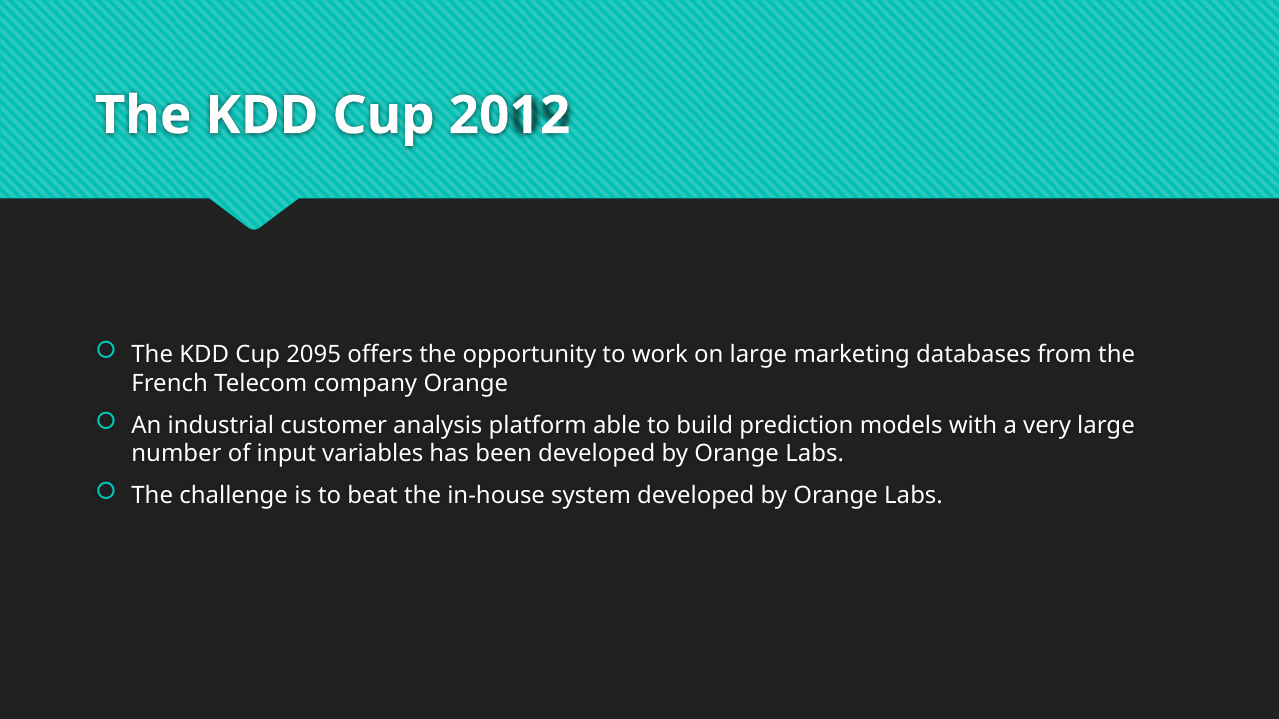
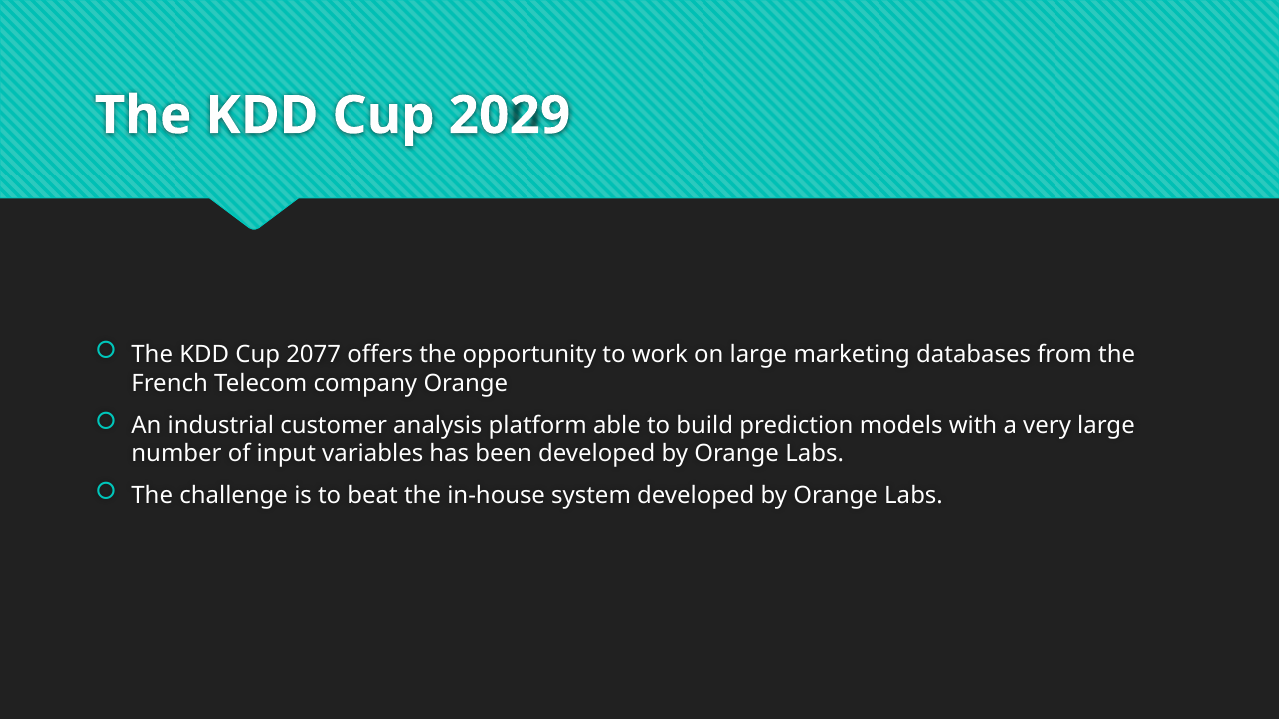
2012: 2012 -> 2029 (509, 116)
2095: 2095 -> 2077 (314, 355)
